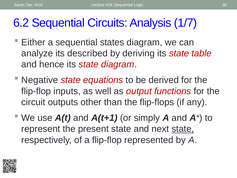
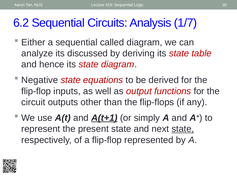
states: states -> called (112, 42)
described: described -> discussed (88, 53)
A(t+1 underline: none -> present (104, 118)
